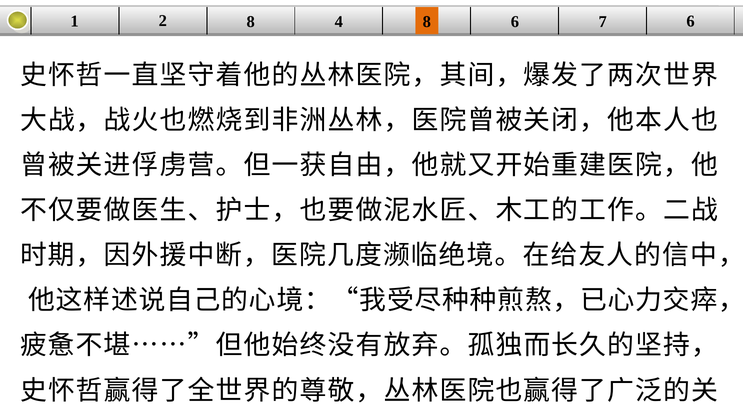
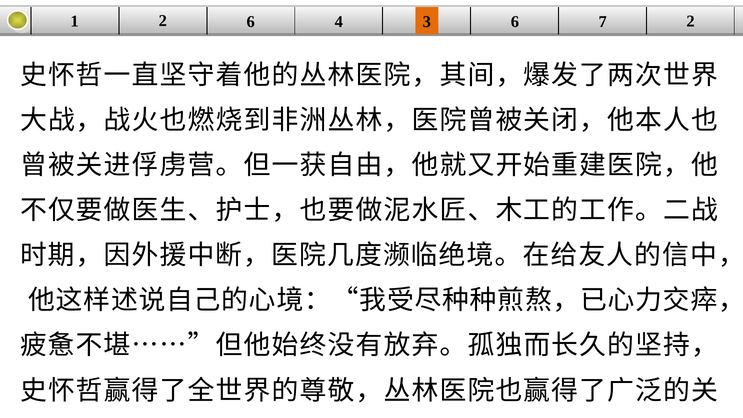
2 8: 8 -> 6 (251, 22)
4 8: 8 -> 3 (427, 22)
7 6: 6 -> 2 (691, 21)
